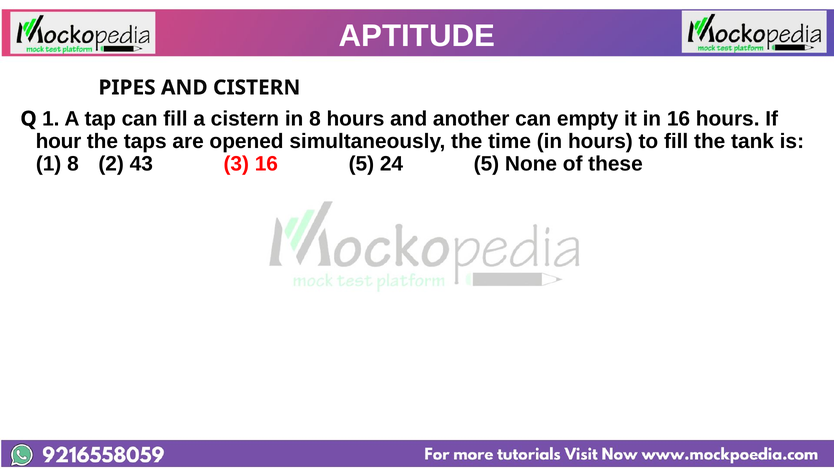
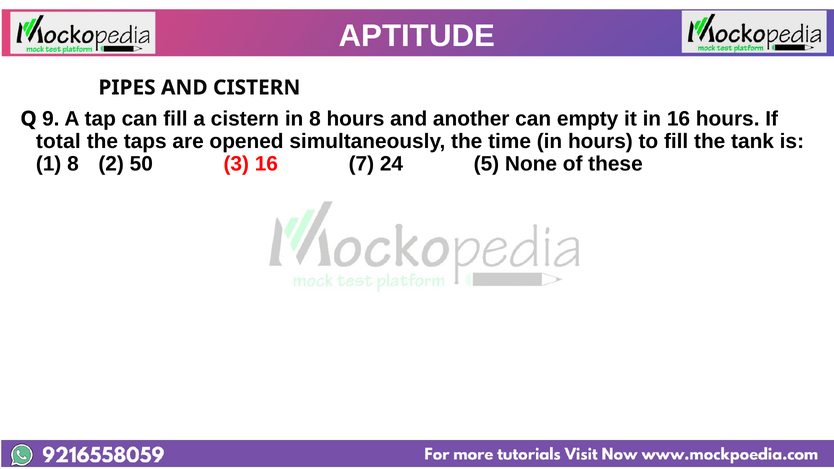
Q 1: 1 -> 9 (51, 119)
hour: hour -> total (58, 141)
43: 43 -> 50 (141, 164)
16 5: 5 -> 7 (361, 164)
